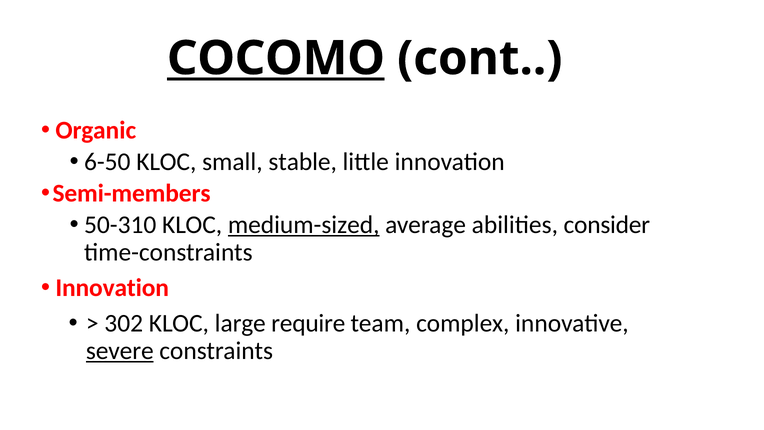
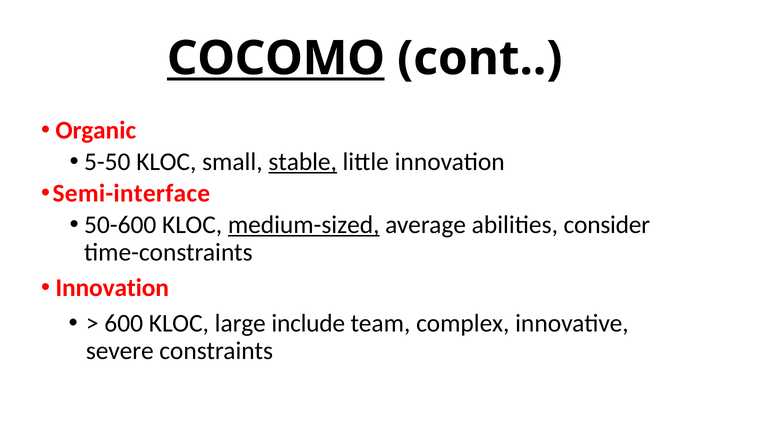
6-50: 6-50 -> 5-50 (107, 162)
stable underline: none -> present (303, 162)
Semi-members: Semi-members -> Semi-interface (131, 193)
50-310: 50-310 -> 50-600 (120, 225)
302: 302 -> 600 (124, 323)
require: require -> include (308, 323)
severe underline: present -> none (120, 351)
